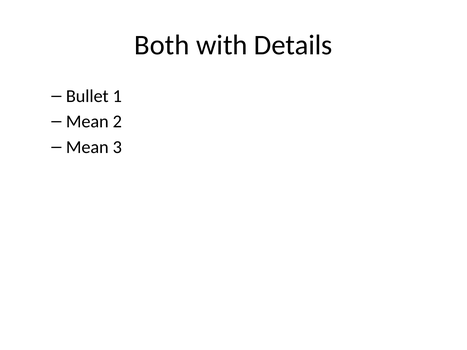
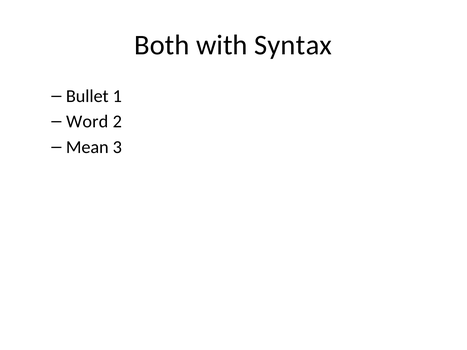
Details: Details -> Syntax (293, 45)
Mean: Mean -> Word (87, 122)
